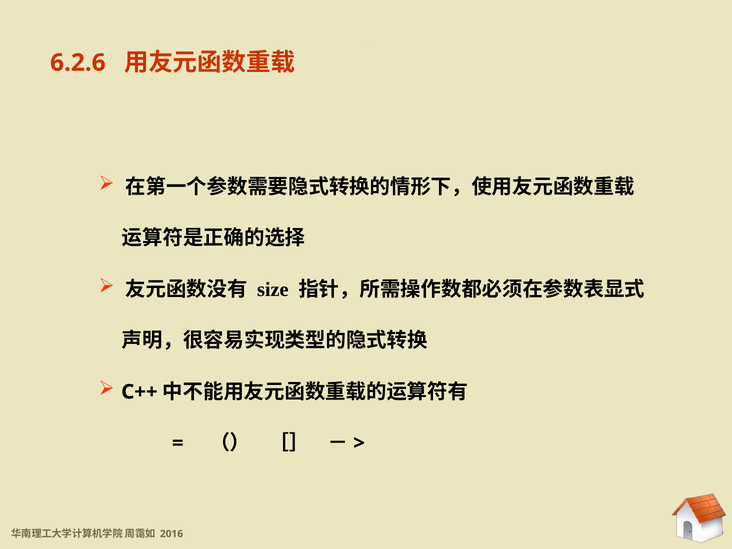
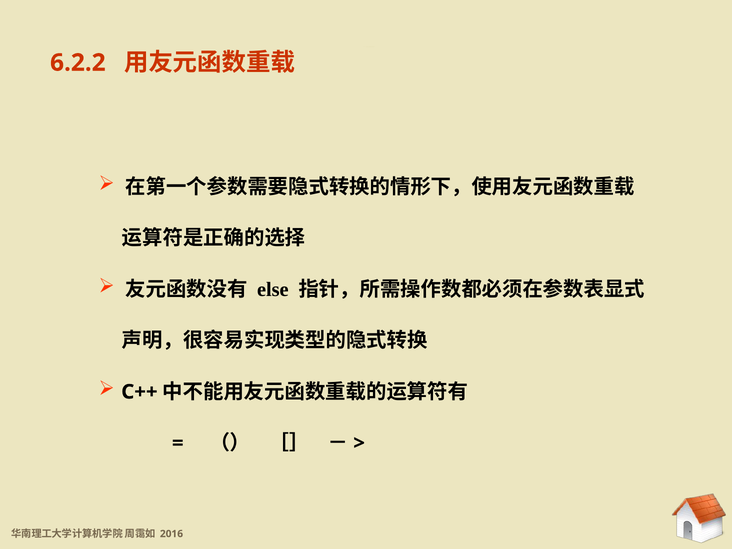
6.2.6: 6.2.6 -> 6.2.2 (78, 63)
size: size -> else (273, 289)
